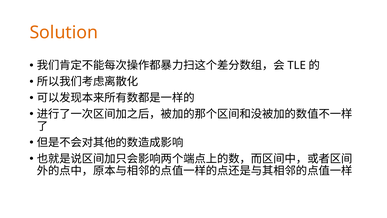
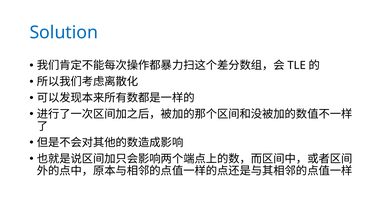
Solution colour: orange -> blue (64, 33)
